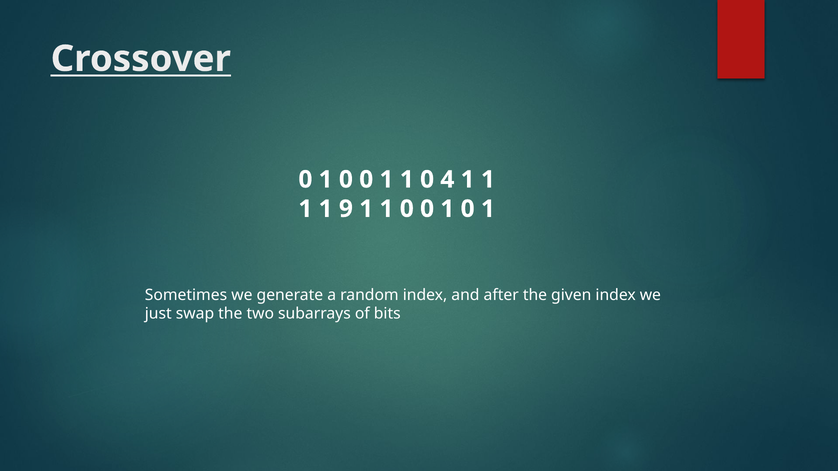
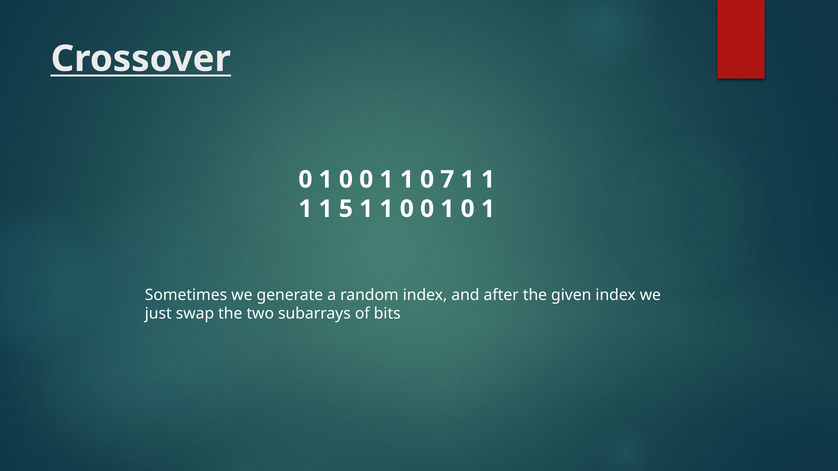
4: 4 -> 7 (447, 180)
9: 9 -> 5 (346, 209)
